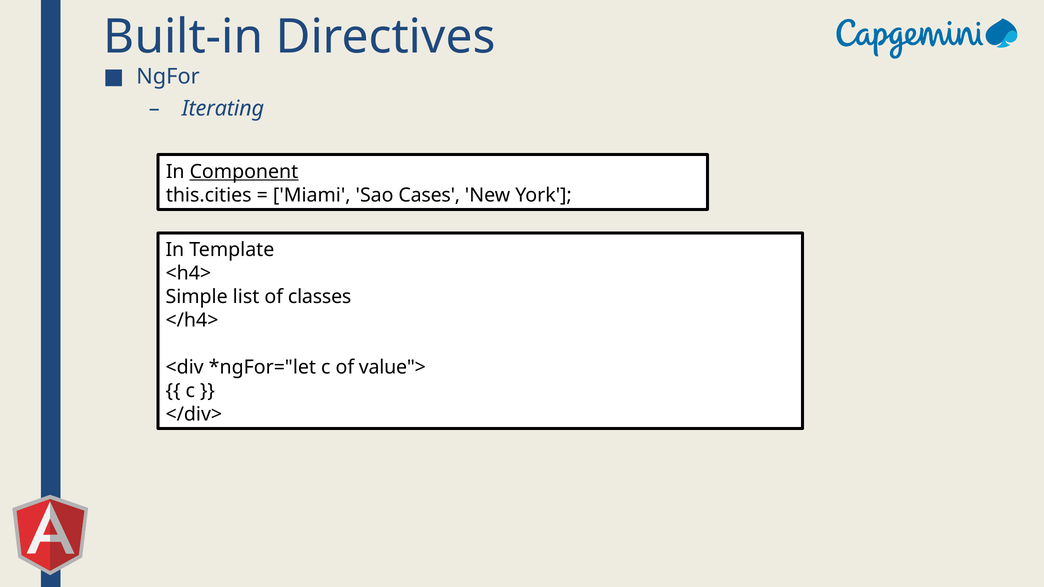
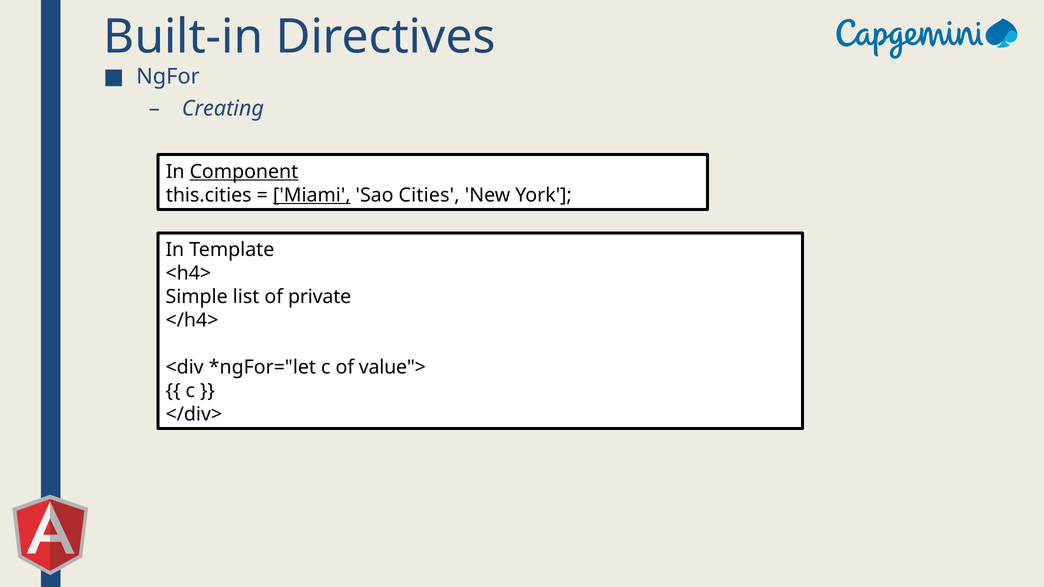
Iterating: Iterating -> Creating (223, 108)
Miami underline: none -> present (312, 195)
Cases: Cases -> Cities (429, 195)
classes: classes -> private (320, 297)
